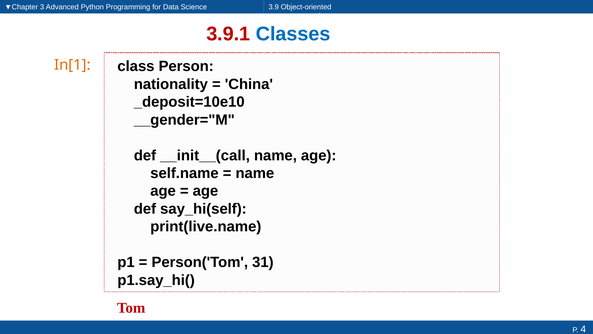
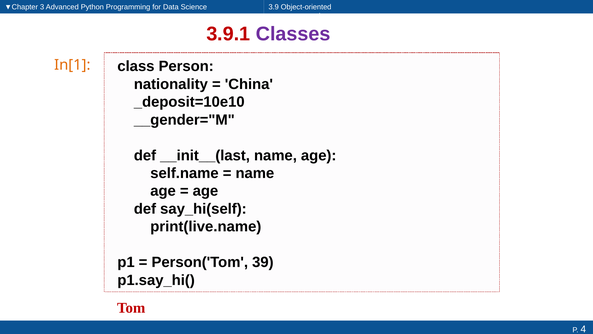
Classes colour: blue -> purple (293, 34)
__init__(call: __init__(call -> __init__(last (205, 155)
31: 31 -> 39 (263, 262)
